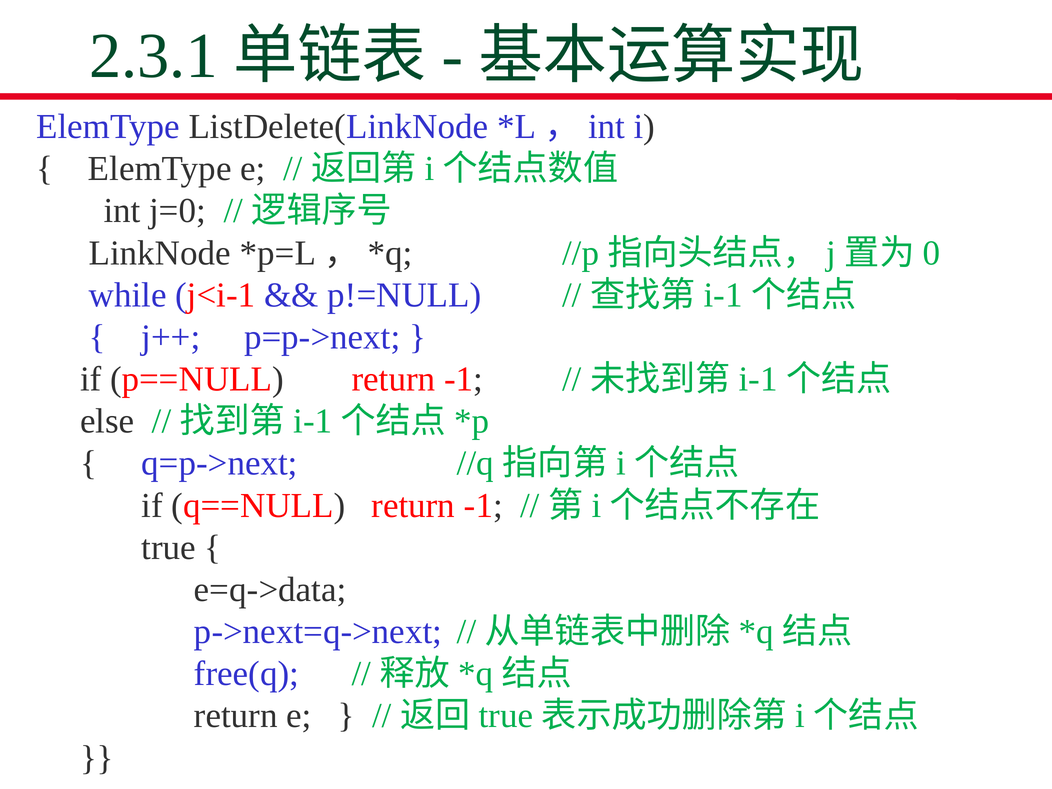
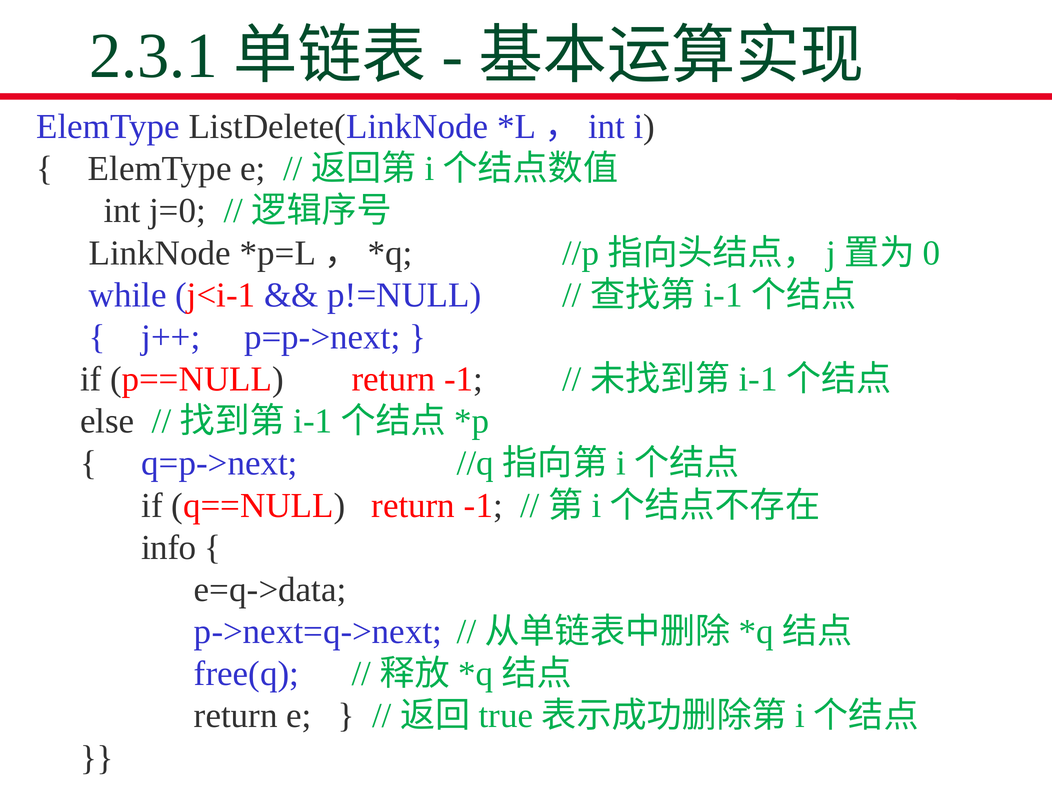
true: true -> info (169, 548)
